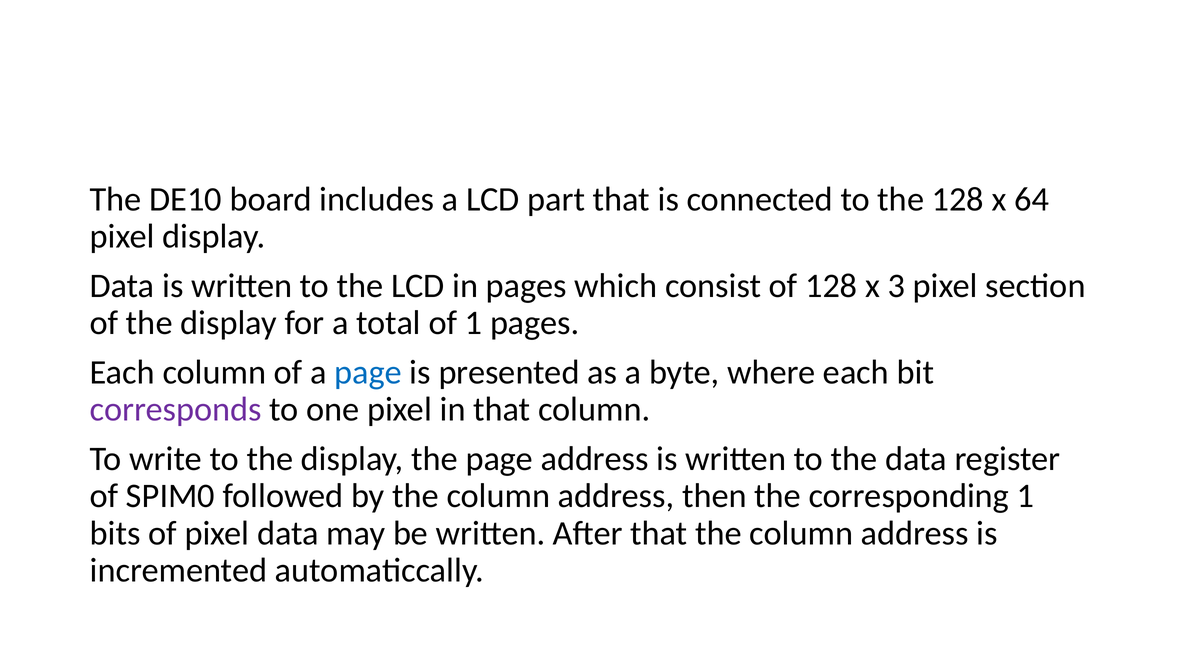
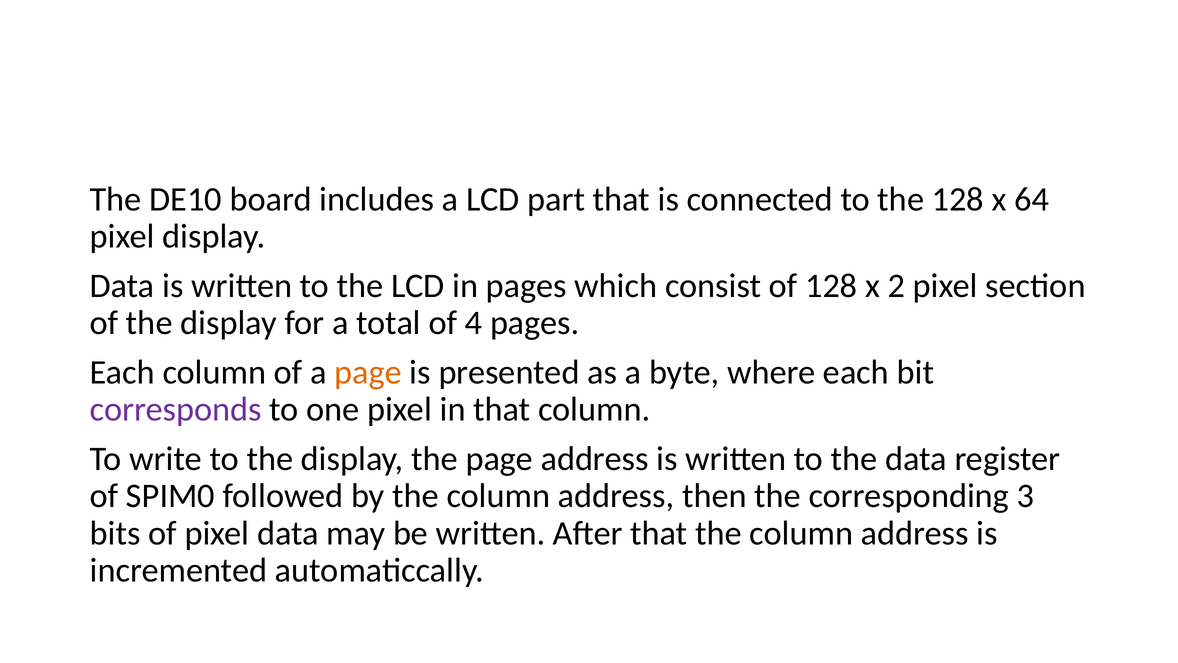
3: 3 -> 2 (896, 286)
of 1: 1 -> 4 (474, 323)
page colour: blue -> orange (368, 372)
corresponding 1: 1 -> 3 (1025, 496)
